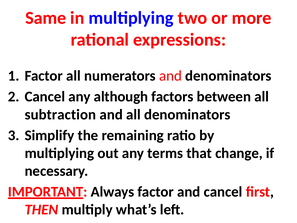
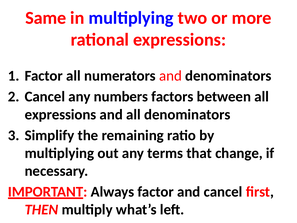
although: although -> numbers (121, 97)
subtraction: subtraction -> expressions (60, 114)
